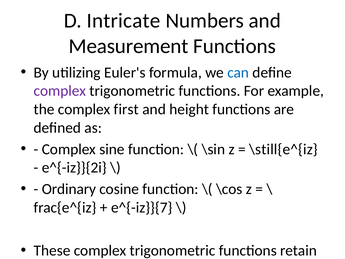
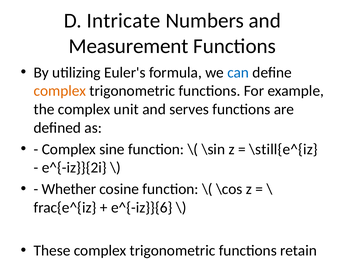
complex colour: purple -> orange (60, 91)
first: first -> unit (126, 109)
height: height -> serves (189, 109)
Ordinary: Ordinary -> Whether (69, 189)
e^{-iz}}{7: e^{-iz}}{7 -> e^{-iz}}{6 (142, 207)
